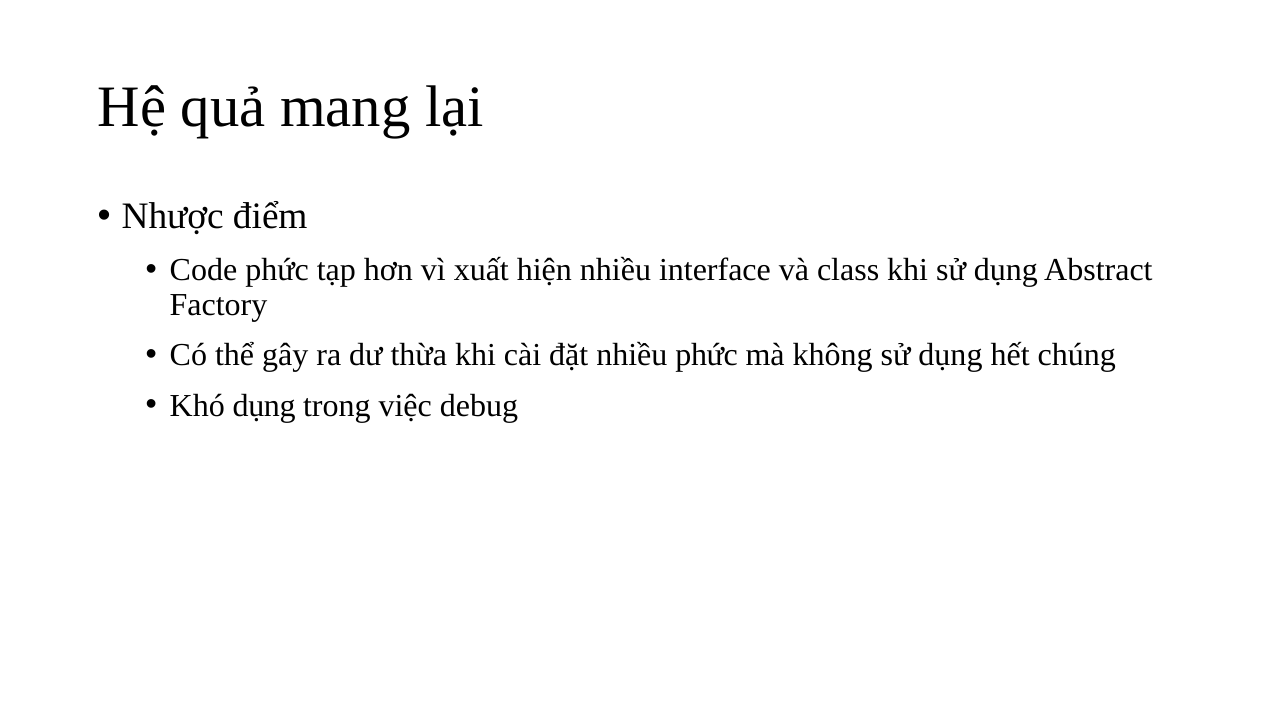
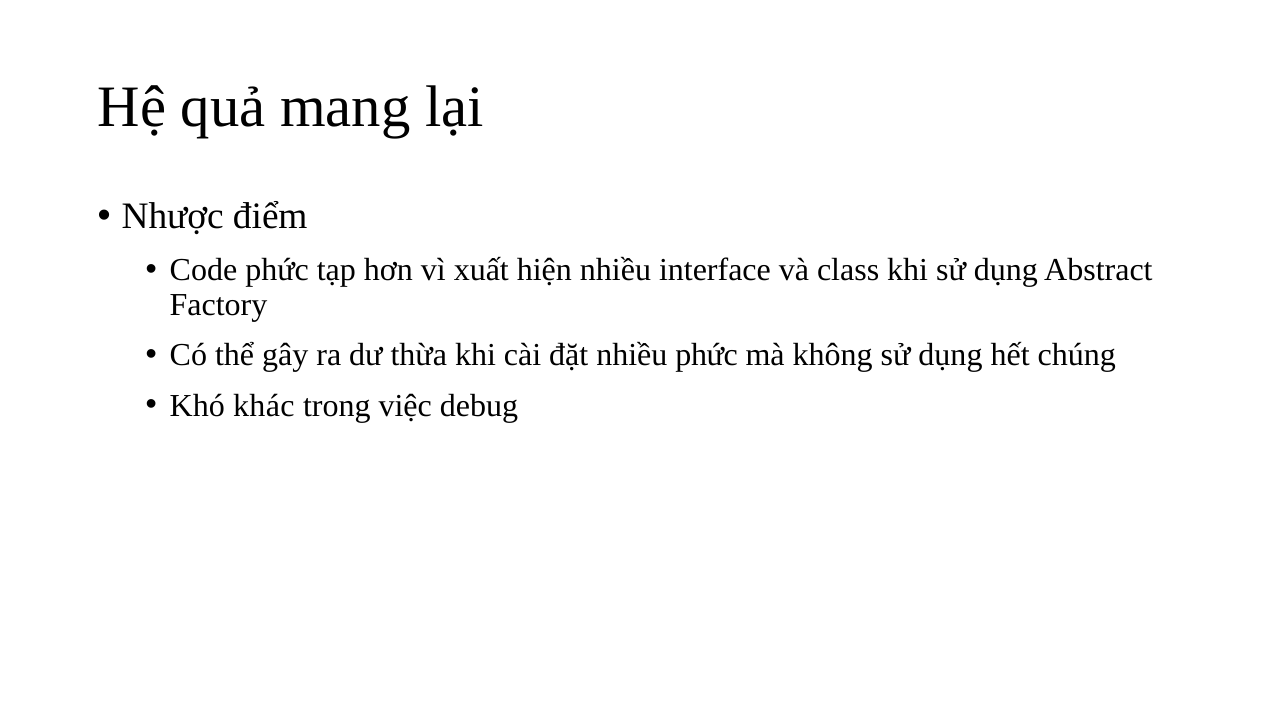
Khó dụng: dụng -> khác (264, 406)
